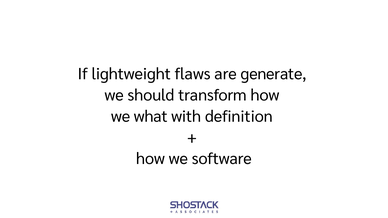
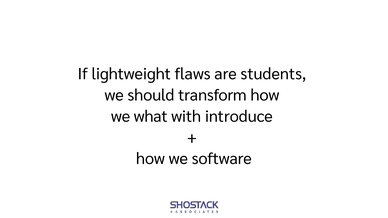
generate: generate -> students (273, 74)
definition: definition -> introduce (239, 117)
